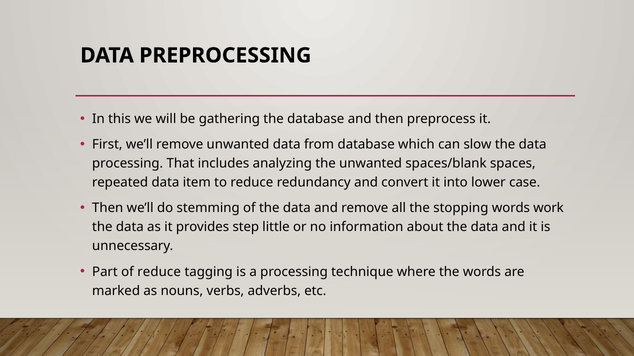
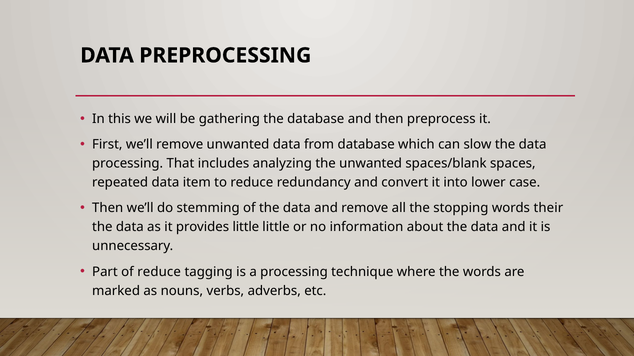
work: work -> their (548, 209)
provides step: step -> little (246, 228)
